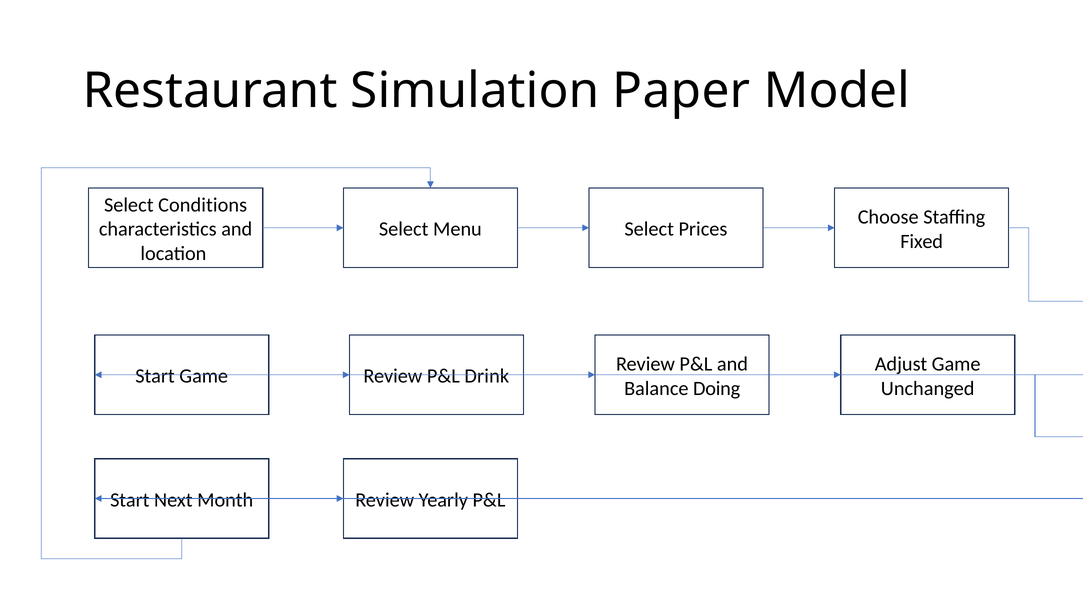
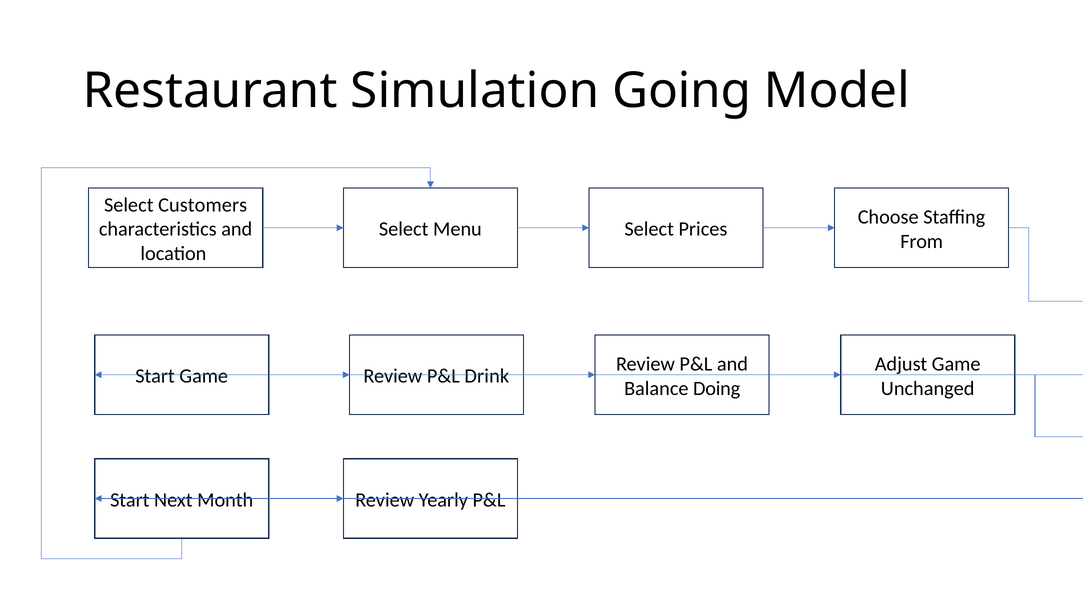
Paper: Paper -> Going (682, 91)
Conditions: Conditions -> Customers (203, 205)
Fixed: Fixed -> From (922, 241)
